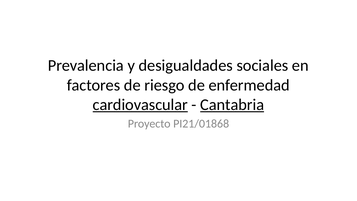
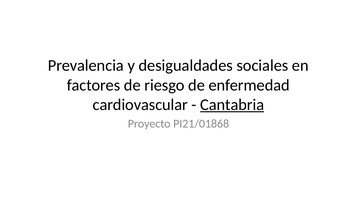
cardiovascular underline: present -> none (140, 105)
